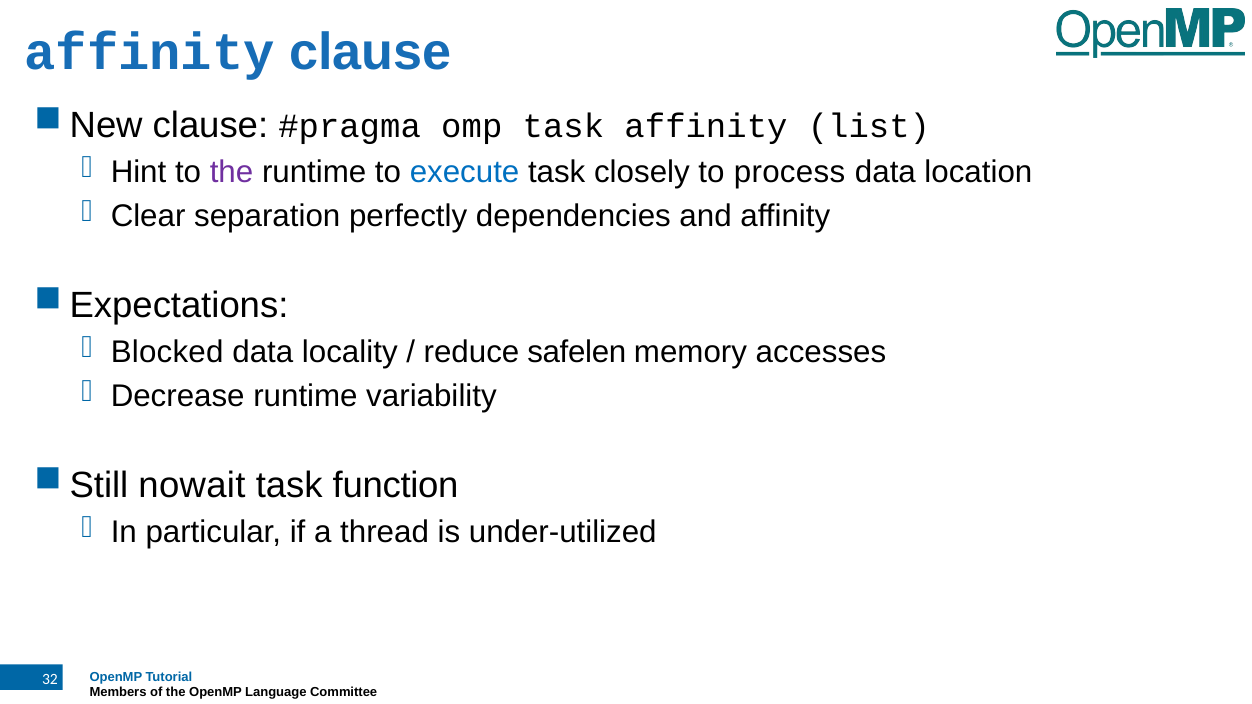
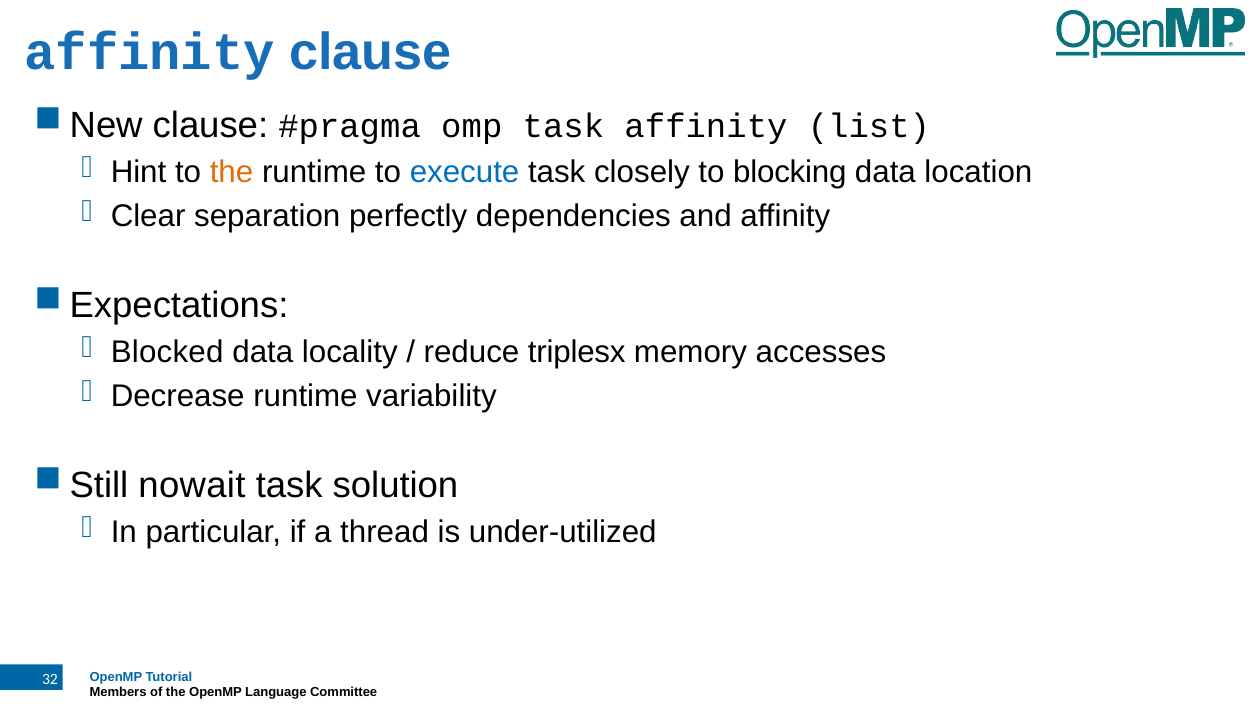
the colour: purple -> orange (232, 172)
process: process -> blocking (790, 172)
safelen: safelen -> triplesx (577, 352)
function: function -> solution (396, 485)
